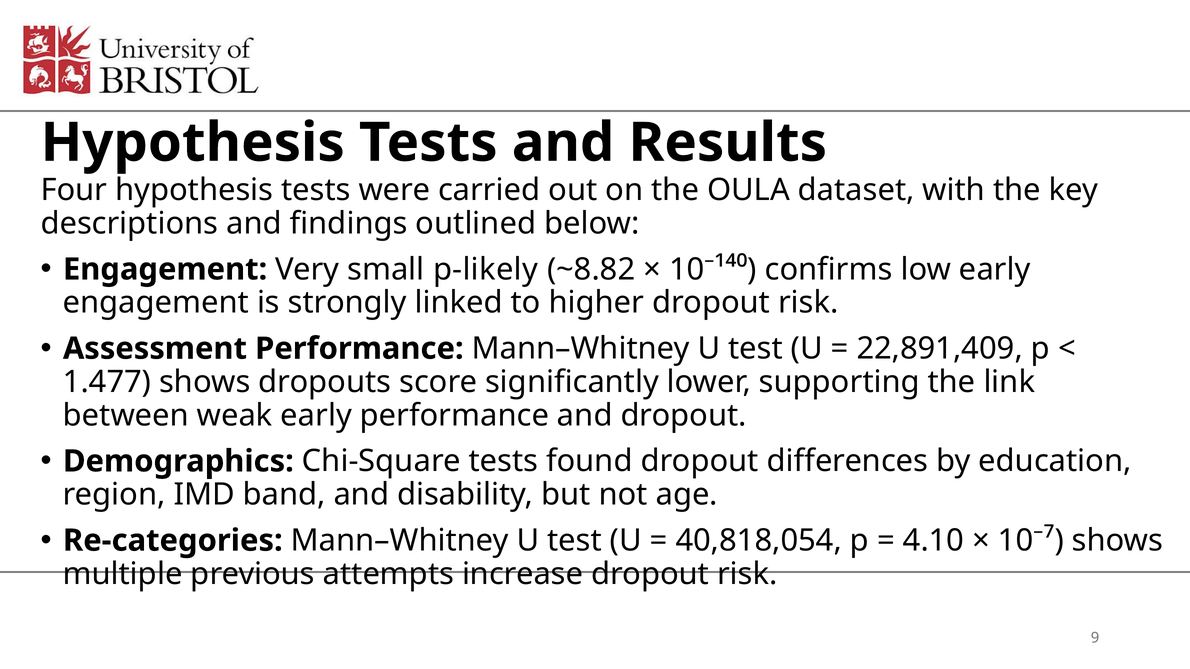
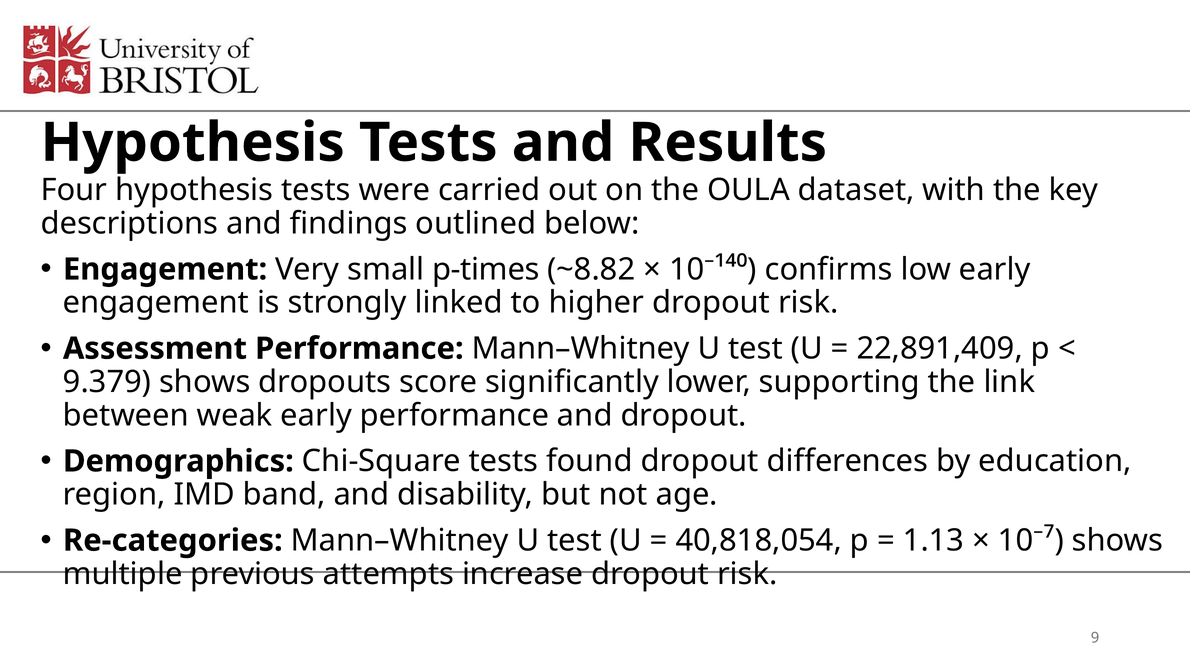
p-likely: p-likely -> p-times (486, 269)
1.477: 1.477 -> 9.379 (107, 382)
4.10: 4.10 -> 1.13 (934, 541)
